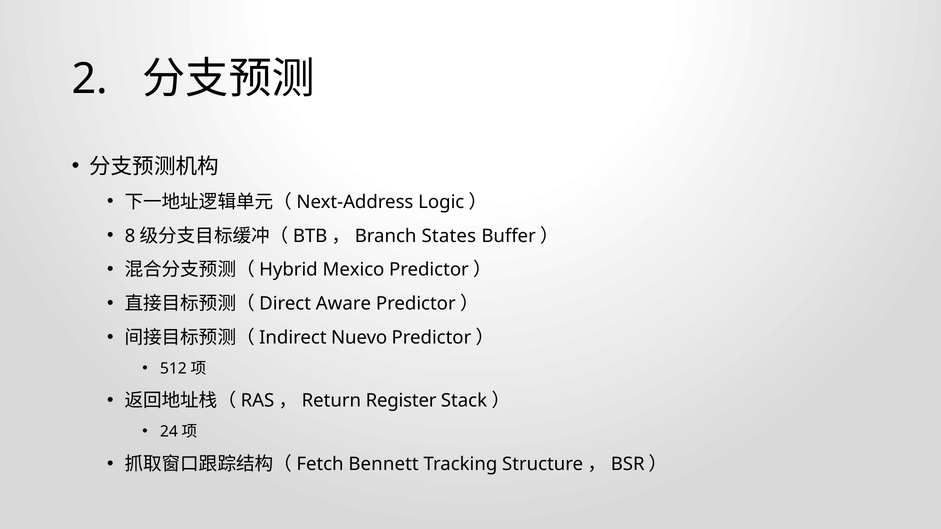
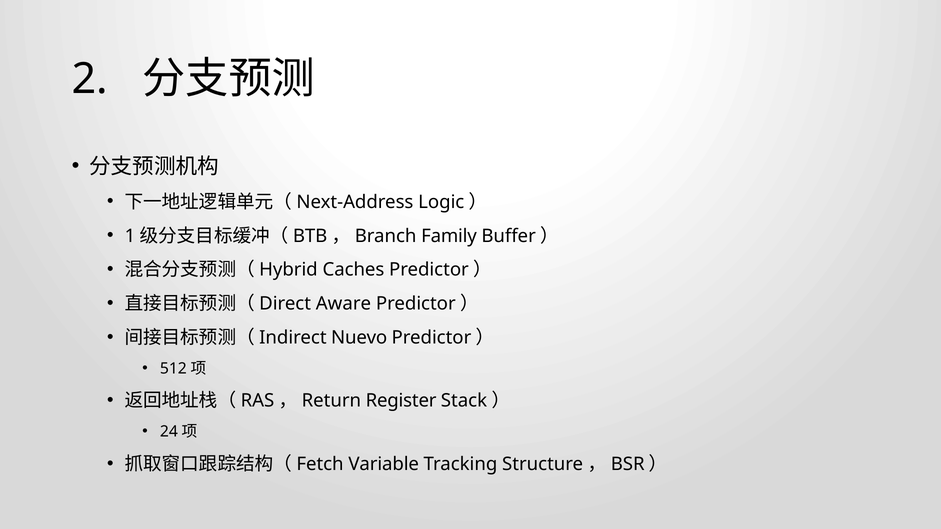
8: 8 -> 1 (130, 236)
States: States -> Family (449, 236)
Mexico: Mexico -> Caches (353, 270)
Bennett: Bennett -> Variable (384, 464)
